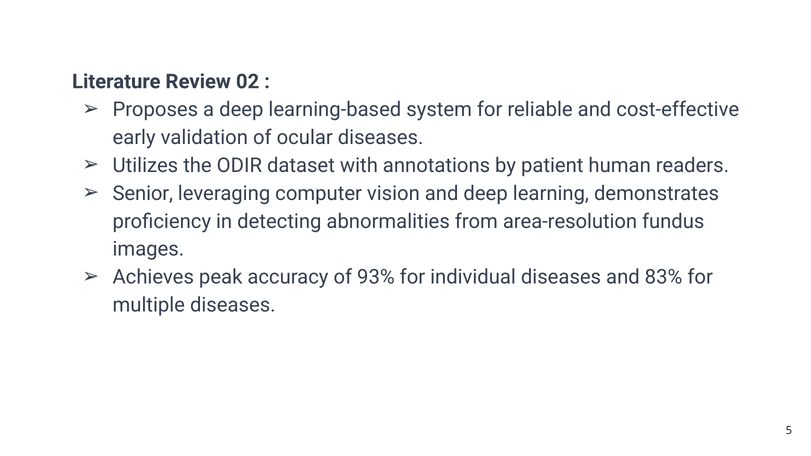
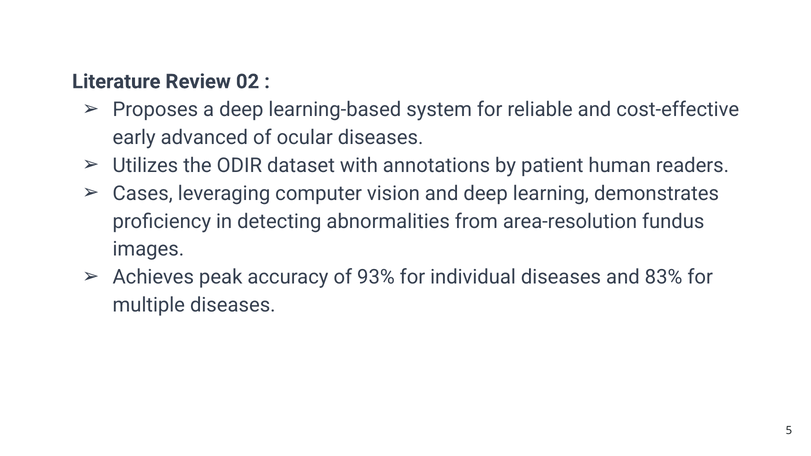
validation: validation -> advanced (204, 138)
Senior: Senior -> Cases (143, 193)
